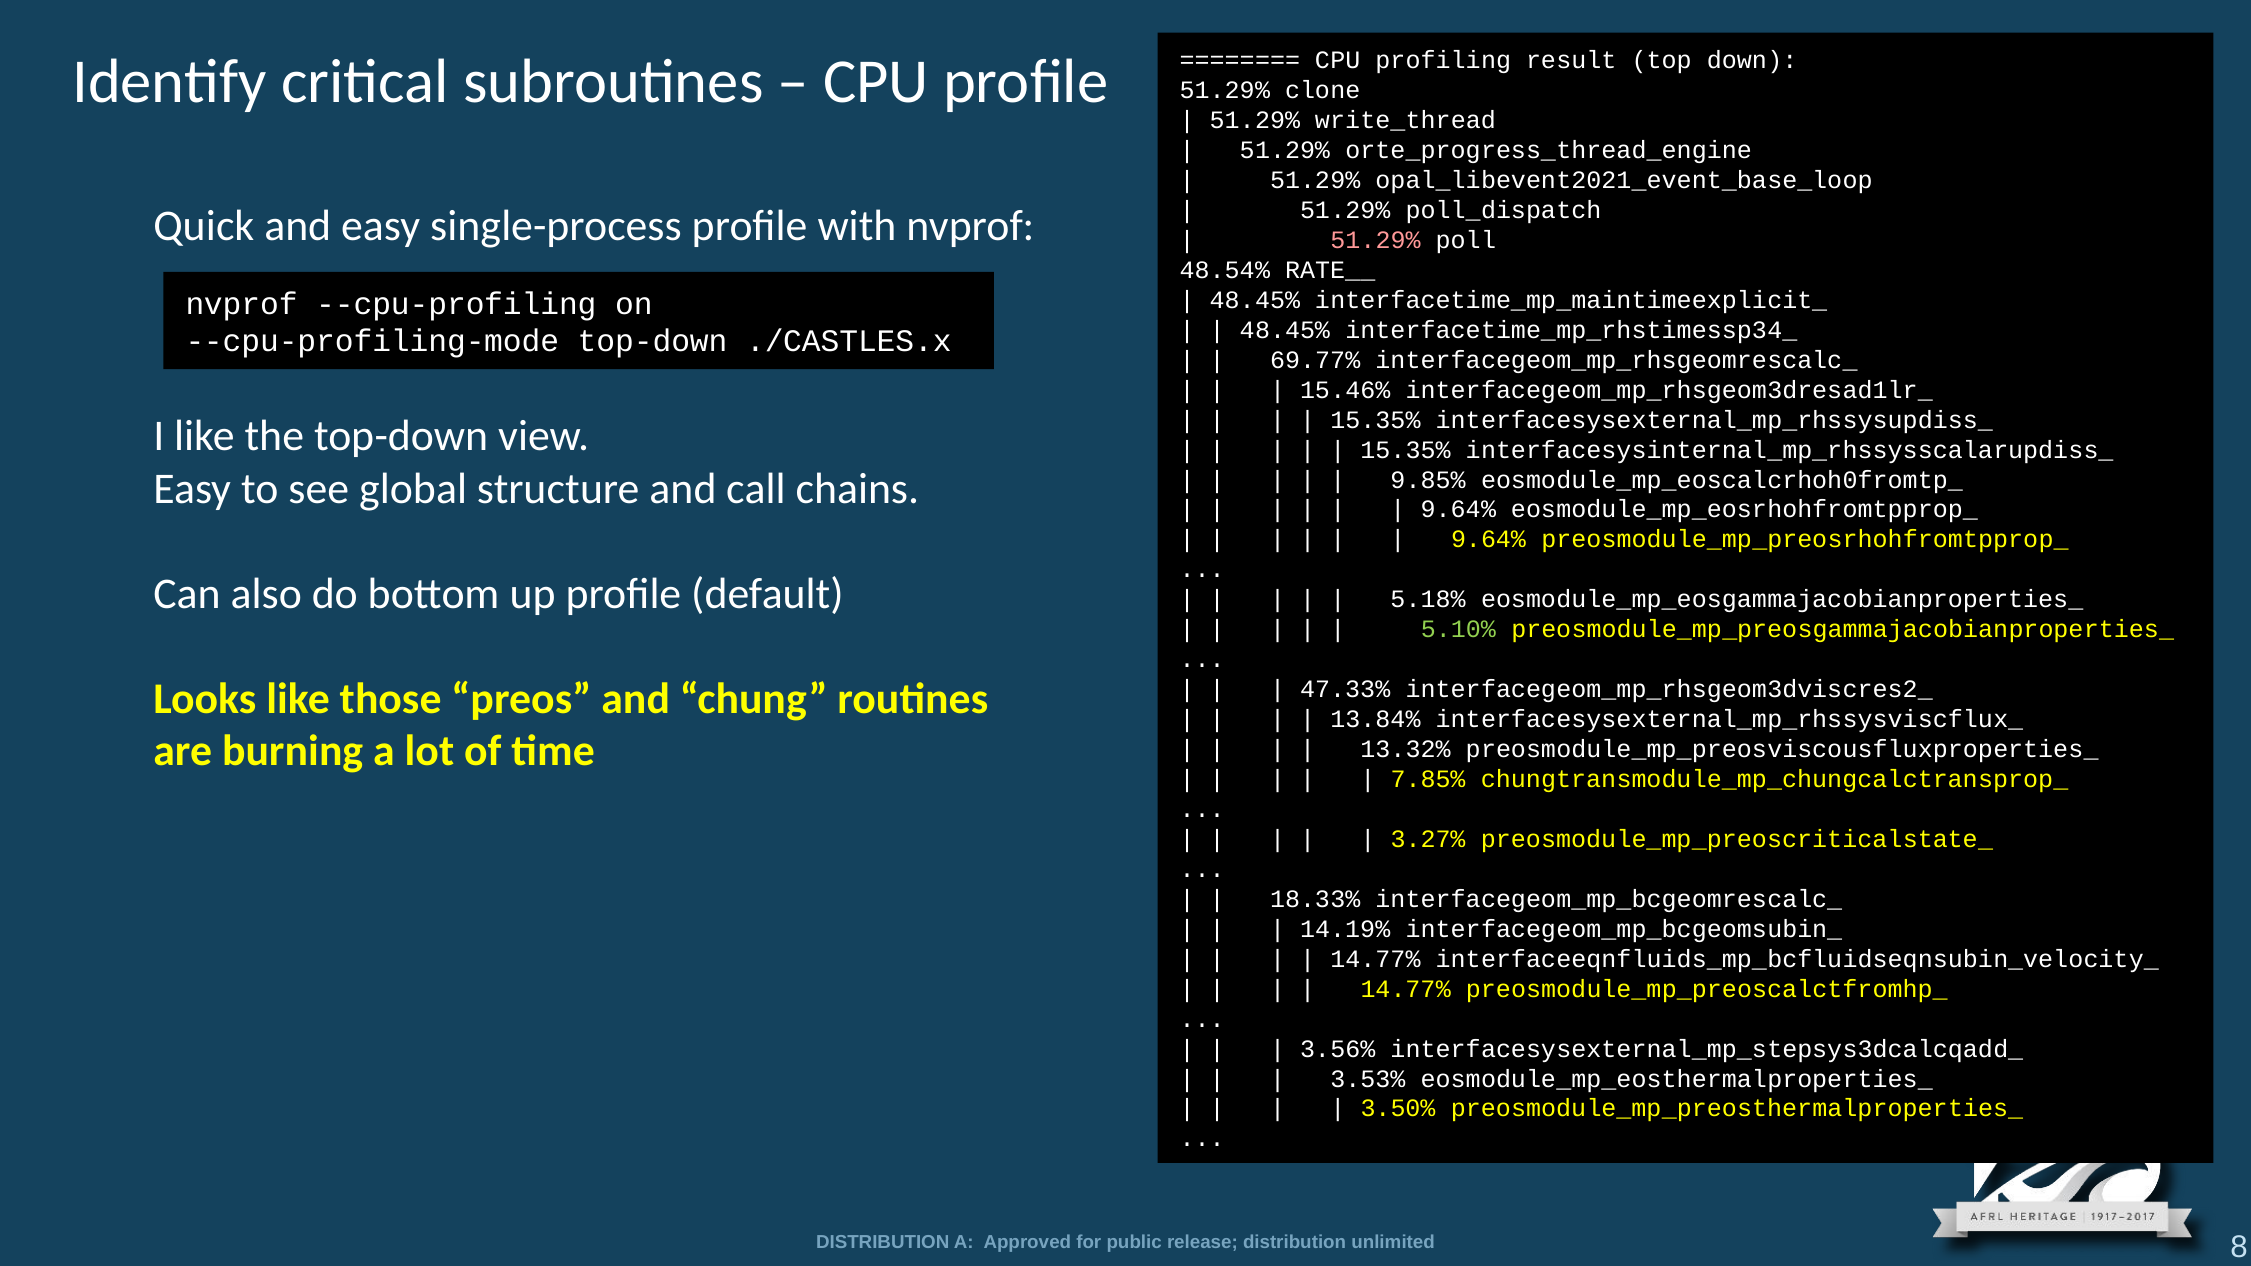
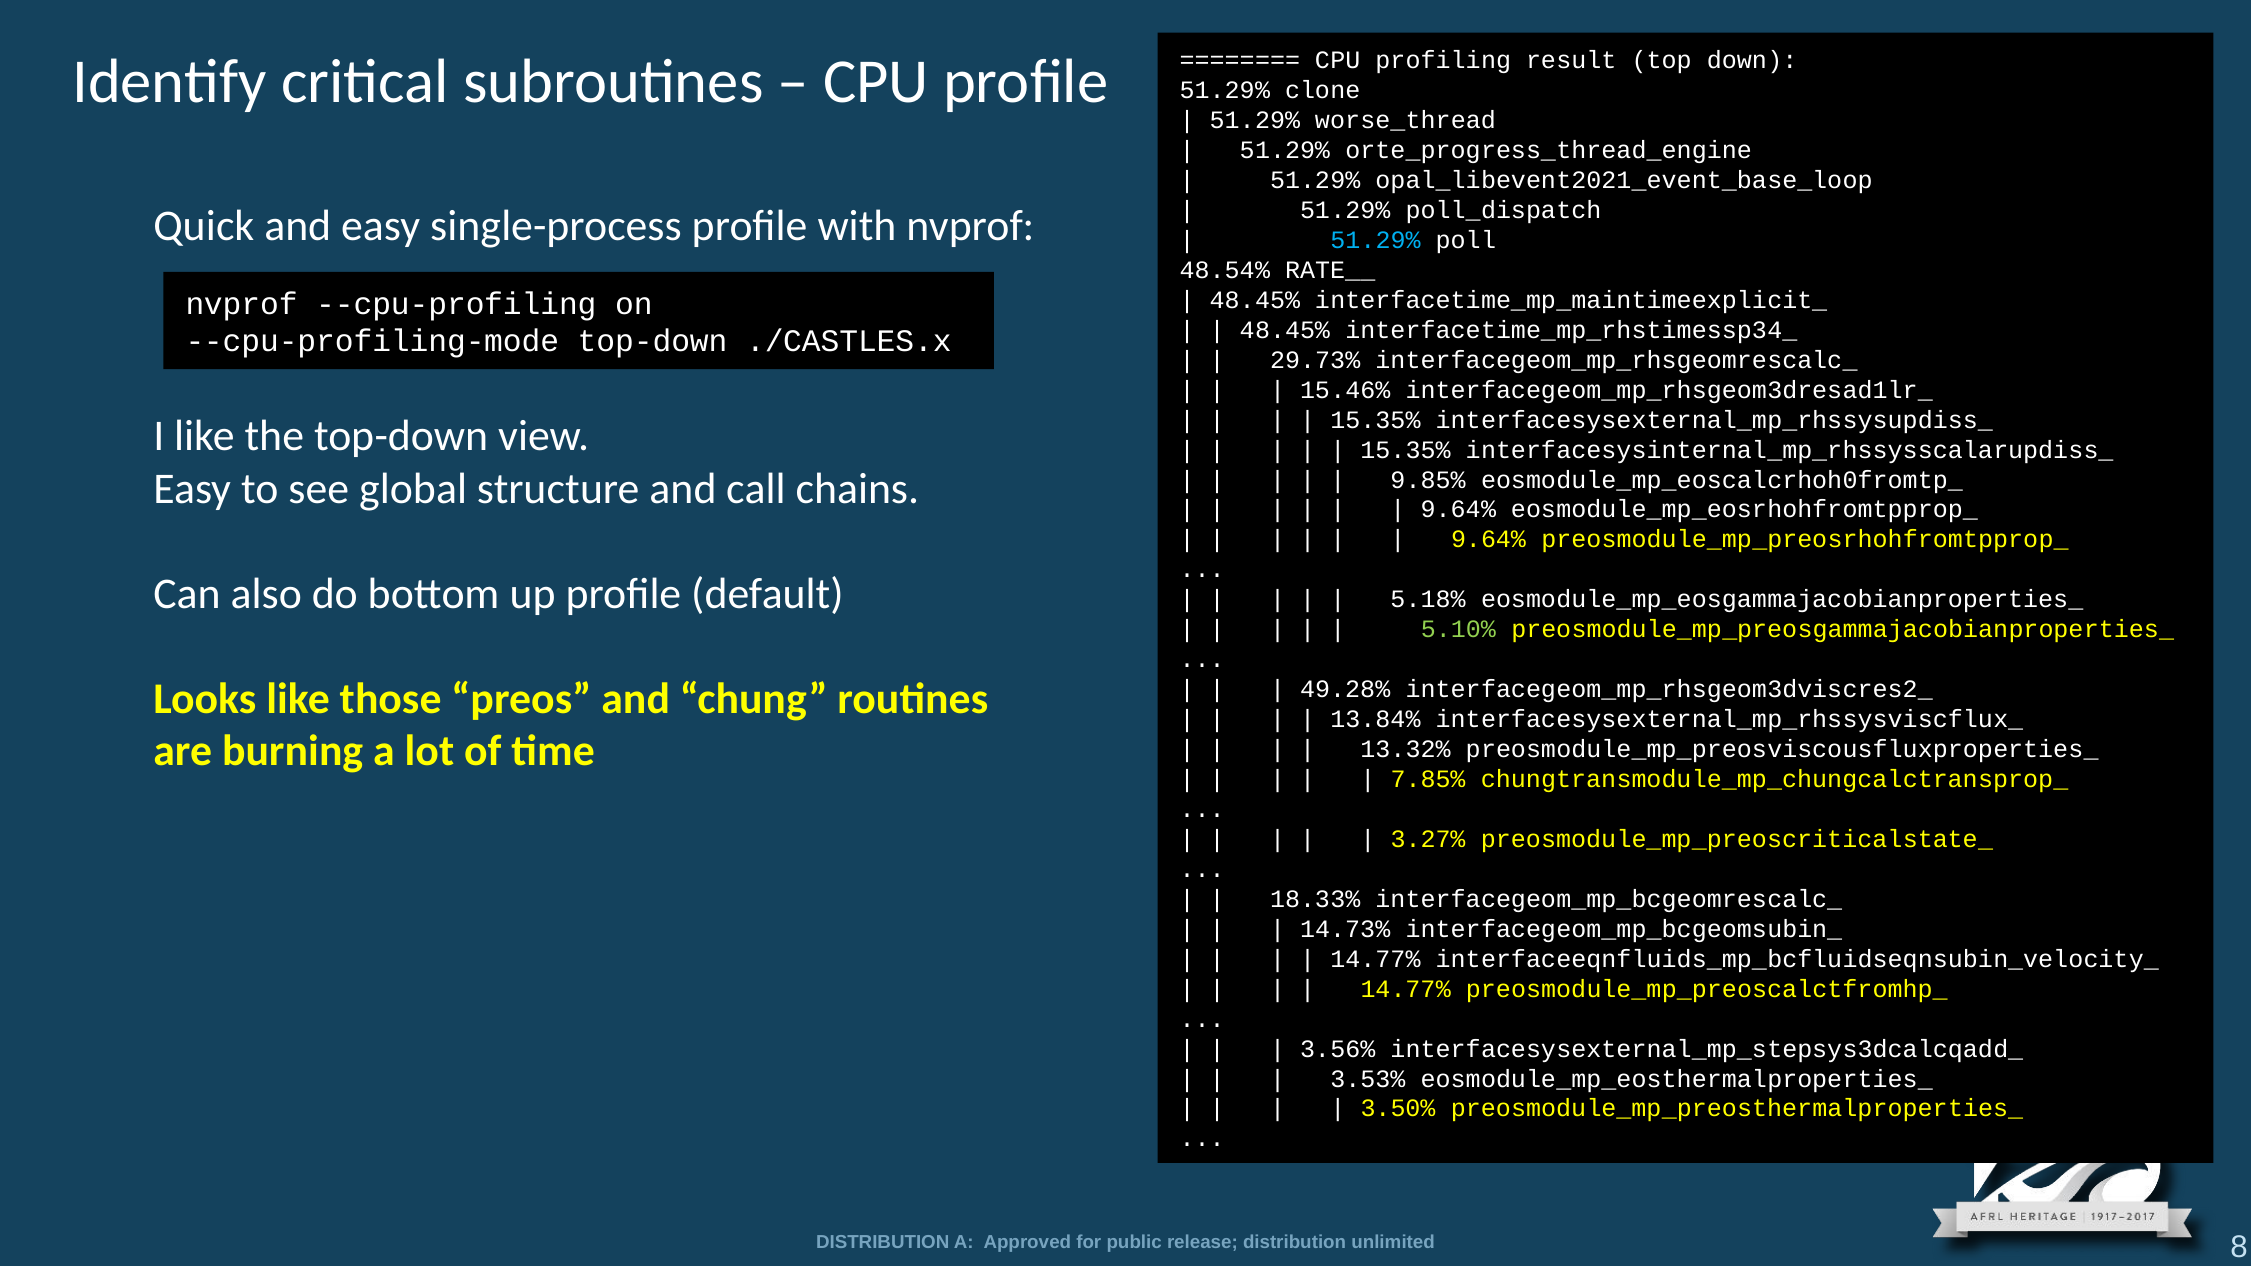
write_thread: write_thread -> worse_thread (1405, 120)
51.29% colour: pink -> light blue (1376, 240)
69.77%: 69.77% -> 29.73% (1315, 360)
47.33%: 47.33% -> 49.28% (1345, 690)
14.19%: 14.19% -> 14.73% (1345, 929)
